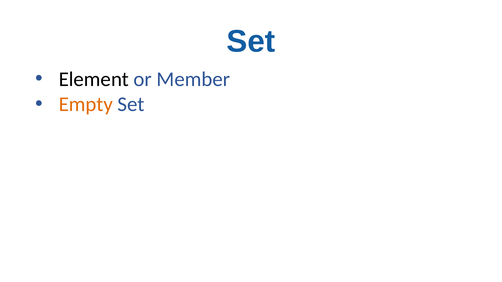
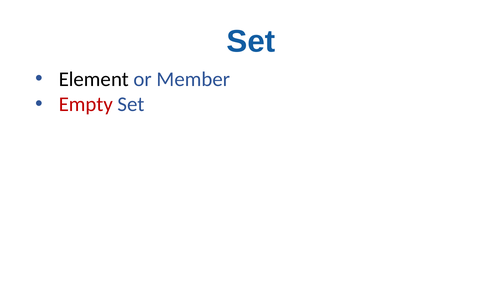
Empty colour: orange -> red (86, 104)
